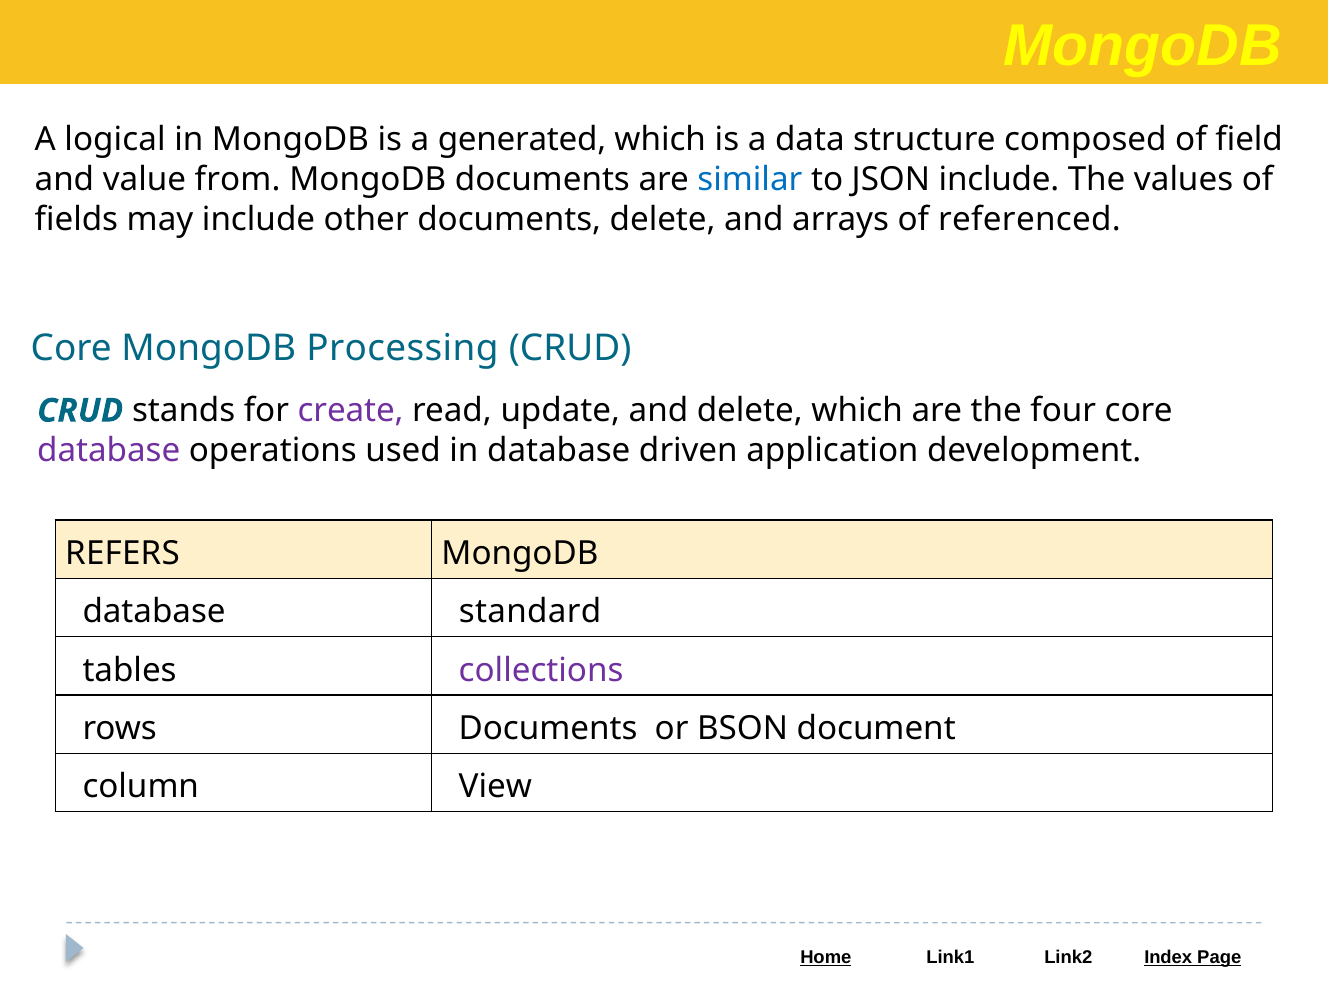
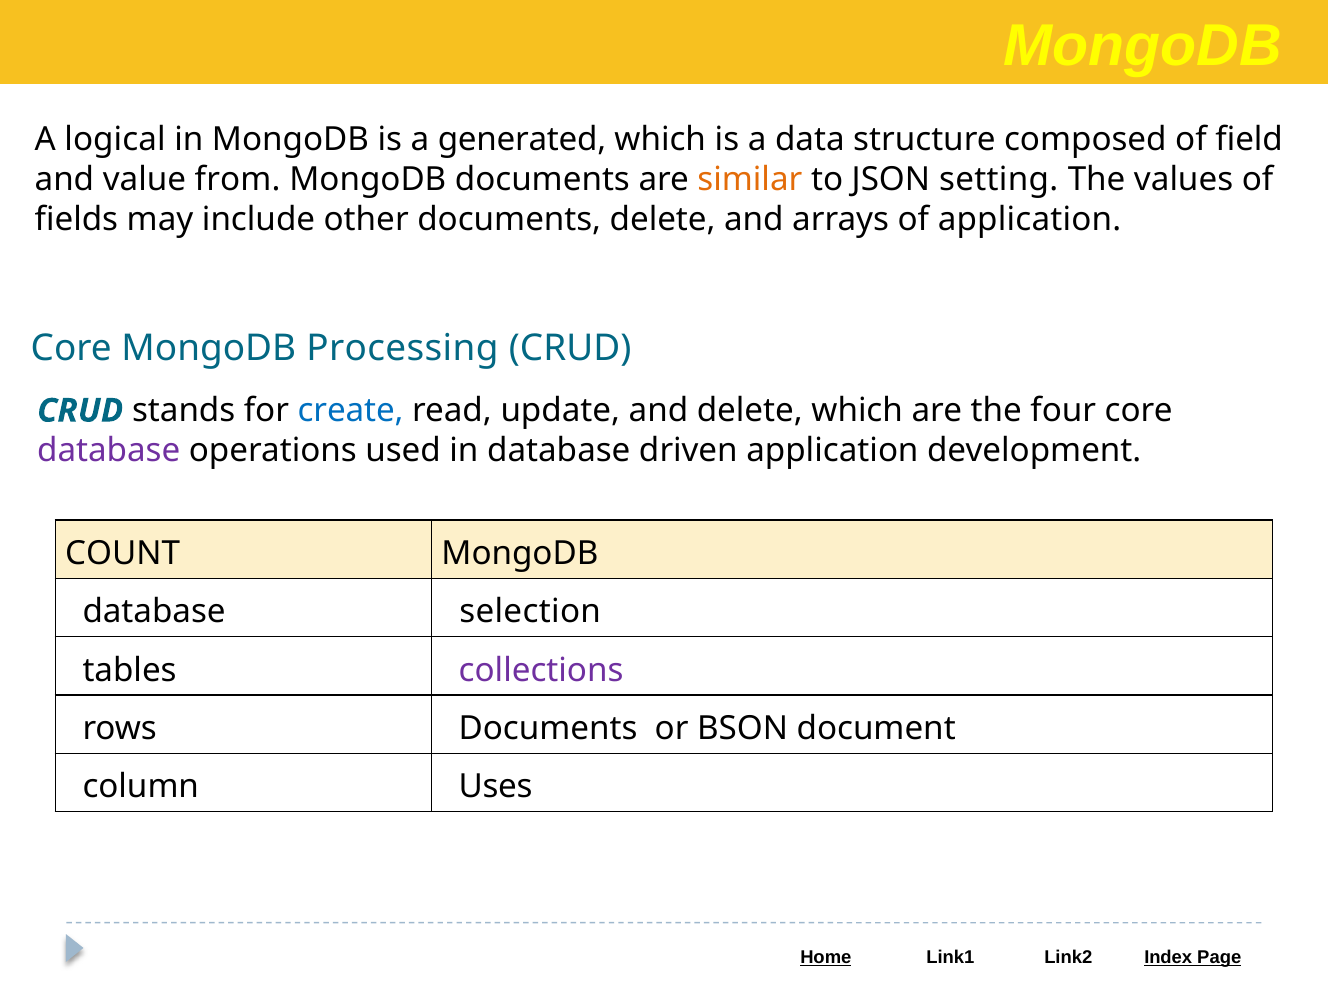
similar colour: blue -> orange (750, 179)
JSON include: include -> setting (999, 179)
of referenced: referenced -> application (1030, 219)
create colour: purple -> blue (351, 411)
REFERS: REFERS -> COUNT (123, 554)
standard: standard -> selection (530, 612)
View: View -> Uses (496, 787)
